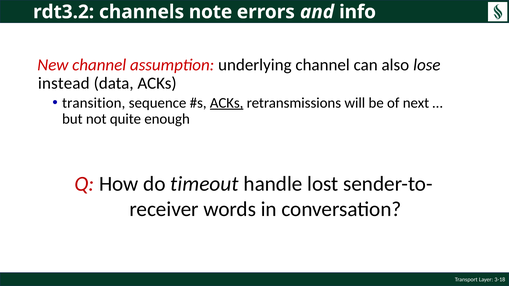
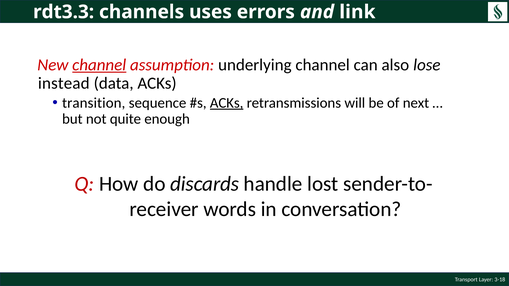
rdt3.2: rdt3.2 -> rdt3.3 (64, 12)
note: note -> uses (210, 12)
info: info -> link (357, 12)
channel underline: none -> present (99, 65)
timeout: timeout -> discards (205, 184)
